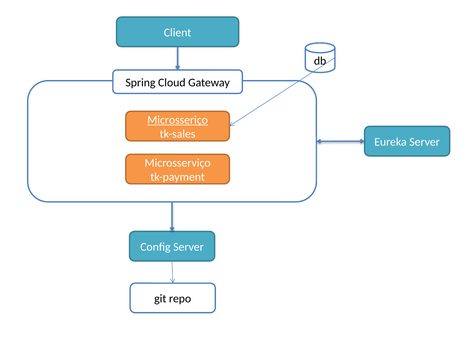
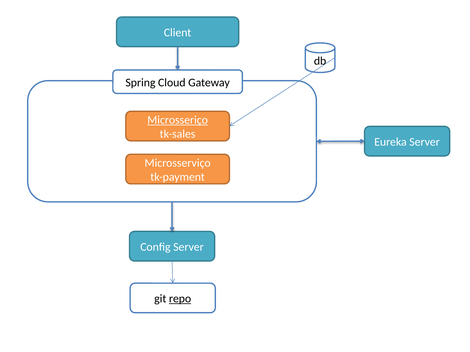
repo underline: none -> present (180, 299)
